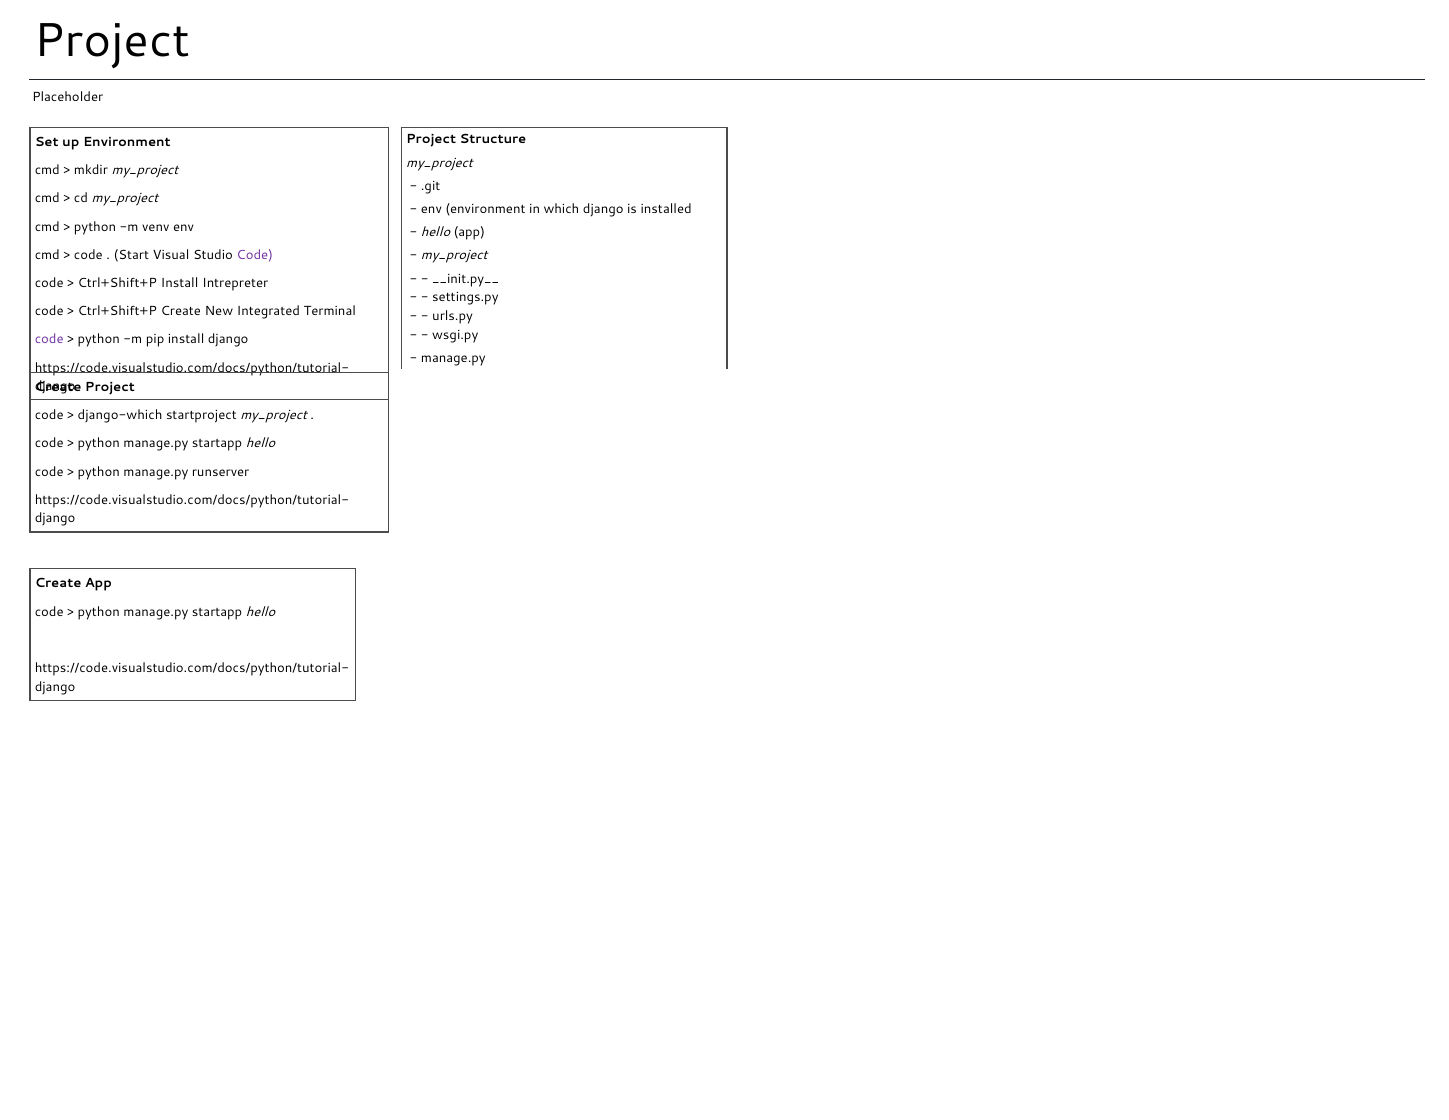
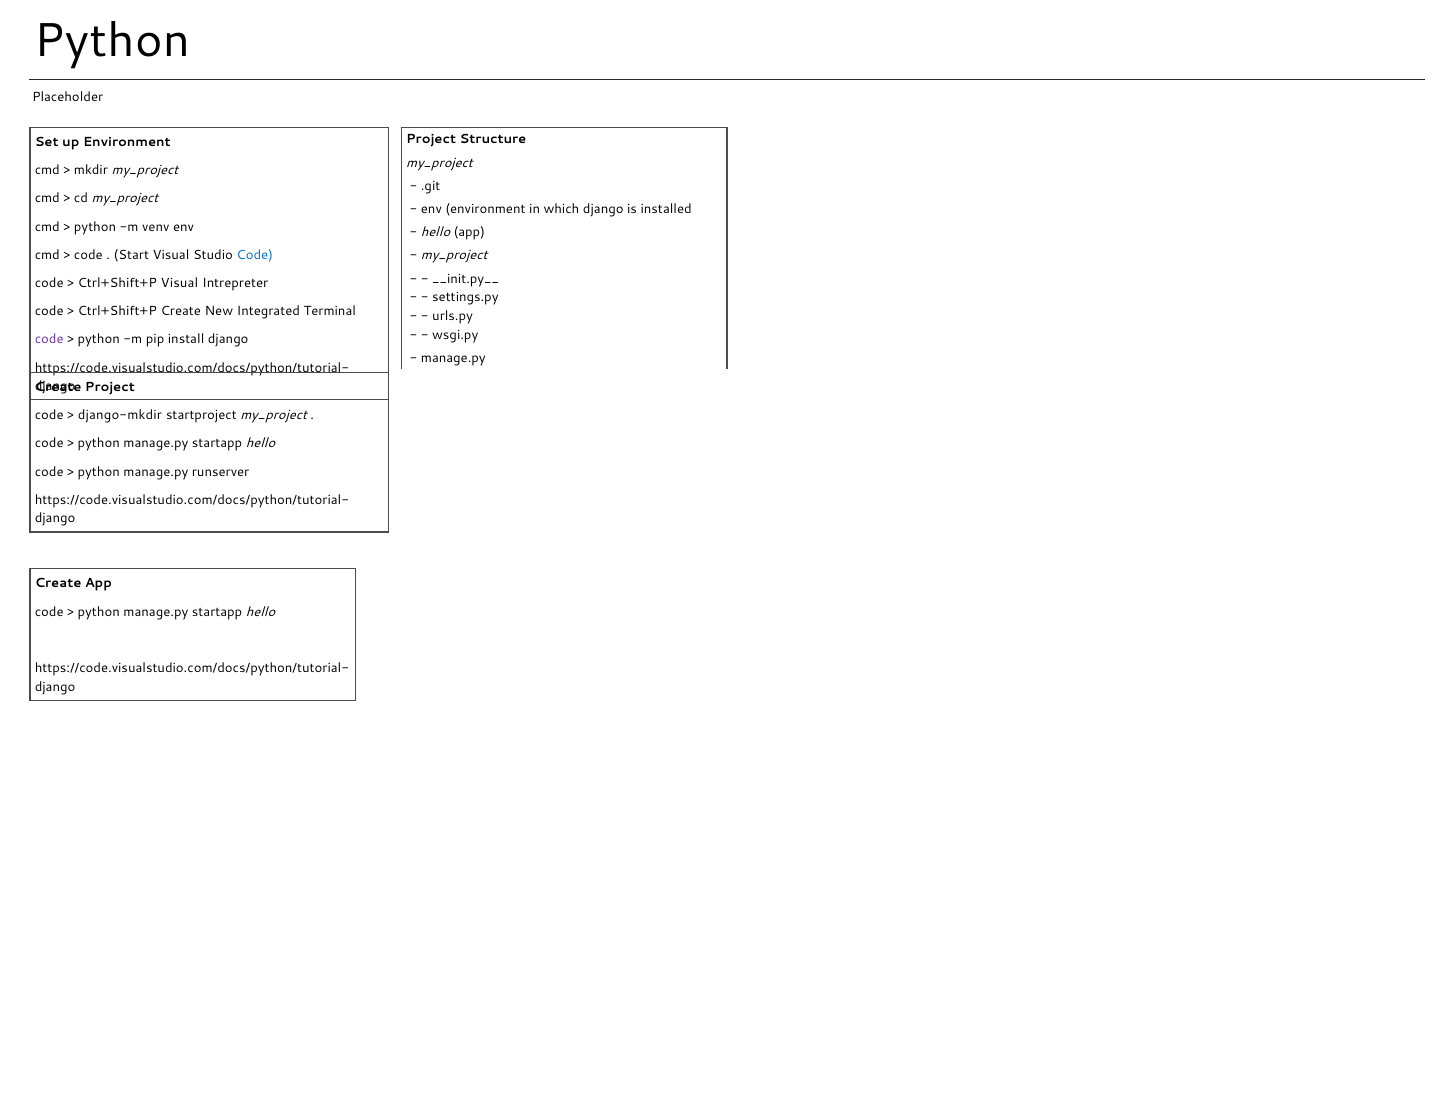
Project: Project -> Python (112, 41)
Code colour: purple -> blue (255, 255)
Ctrl+Shift+P Install: Install -> Visual (179, 283)
django-which: django-which -> django-mkdir (120, 415)
